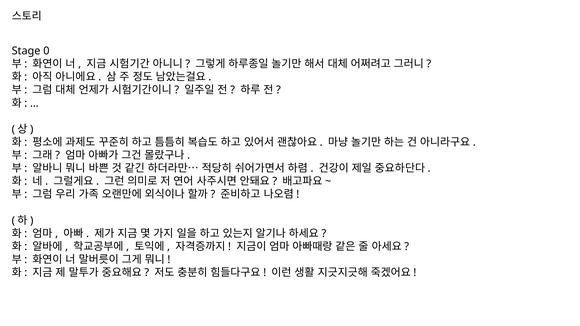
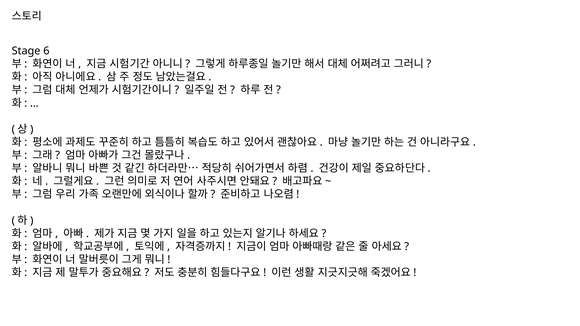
0: 0 -> 6 (46, 51)
